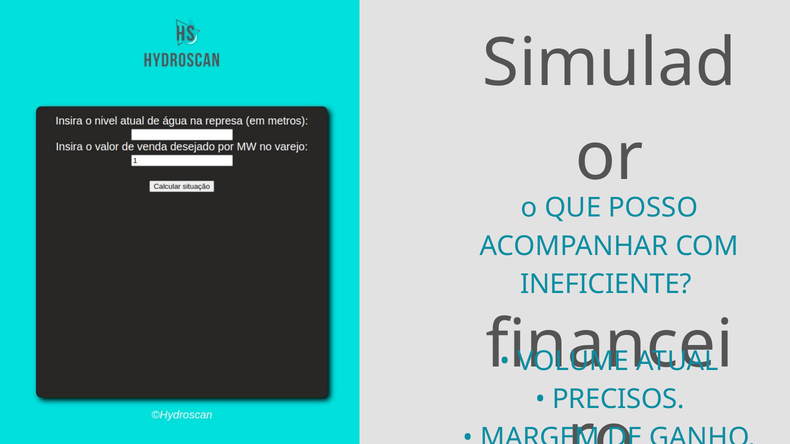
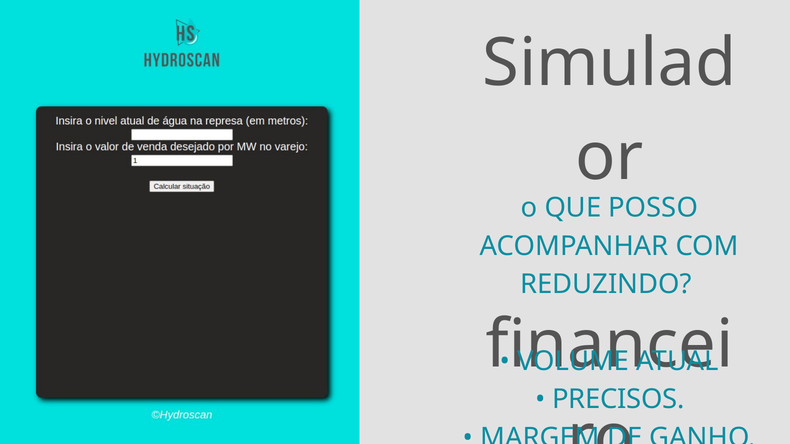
INEFICIENTE: INEFICIENTE -> REDUZINDO (606, 285)
